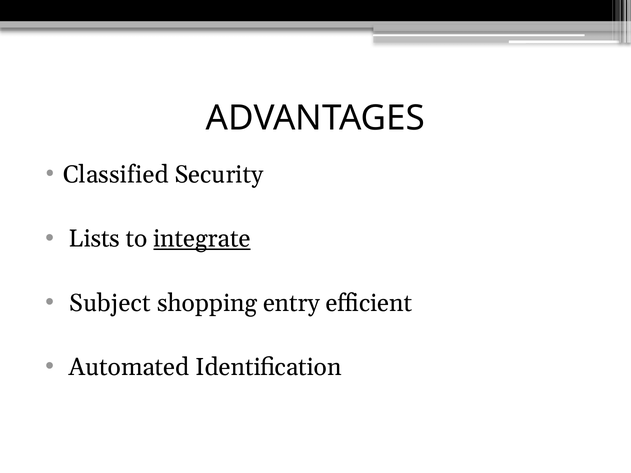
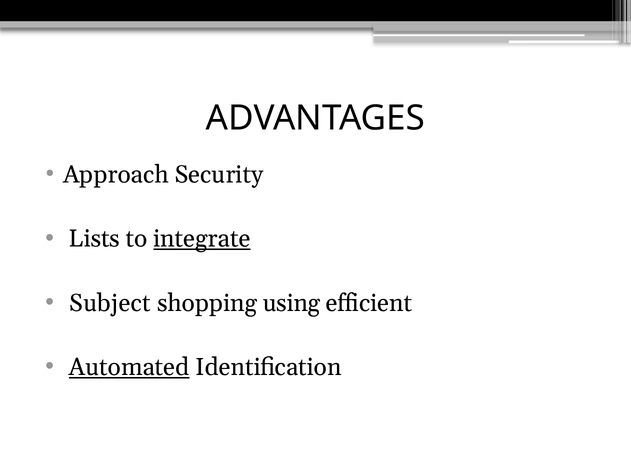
Classified: Classified -> Approach (116, 175)
entry: entry -> using (292, 303)
Automated underline: none -> present (129, 367)
